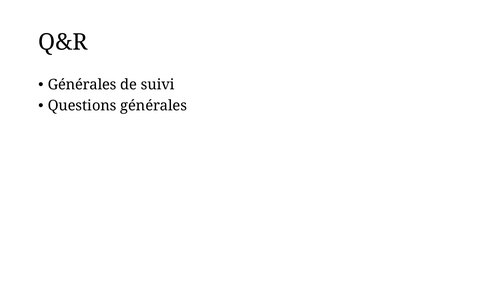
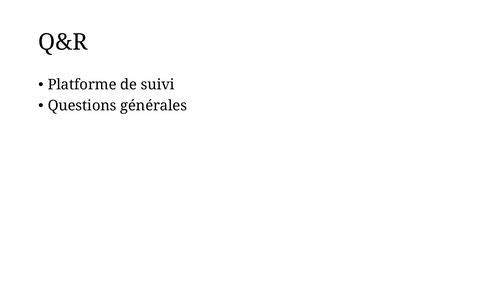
Générales: Générales -> Platforme (82, 85)
